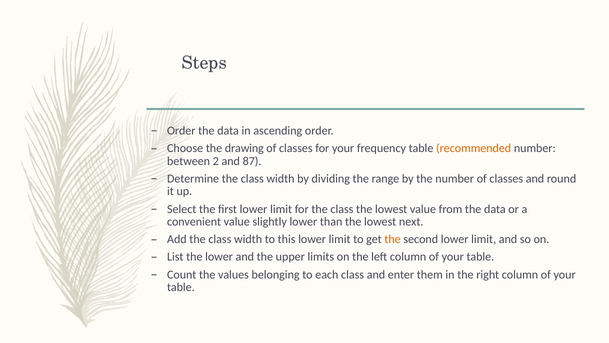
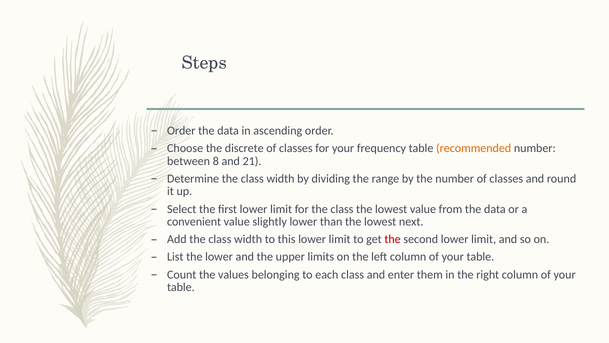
drawing: drawing -> discrete (244, 148)
2: 2 -> 8 (216, 161)
87: 87 -> 21 (252, 161)
the colour: orange -> red (393, 239)
